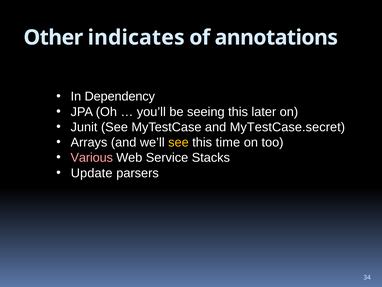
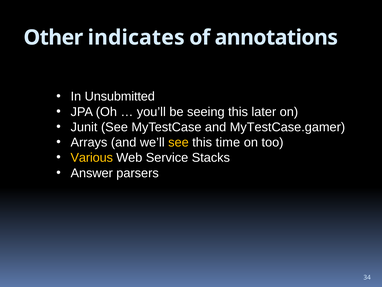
Dependency: Dependency -> Unsubmitted (120, 96)
MyTestCase.secret: MyTestCase.secret -> MyTestCase.gamer (287, 127)
Various colour: pink -> yellow (92, 157)
Update: Update -> Answer (92, 173)
